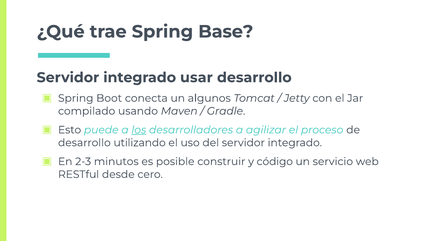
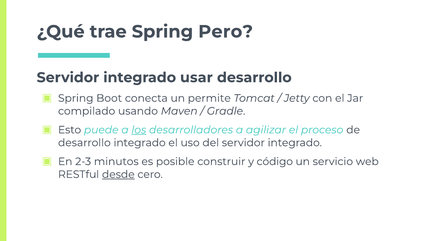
Base: Base -> Pero (226, 32)
algunos: algunos -> permite (209, 98)
desarrollo utilizando: utilizando -> integrado (140, 143)
desde underline: none -> present (118, 174)
